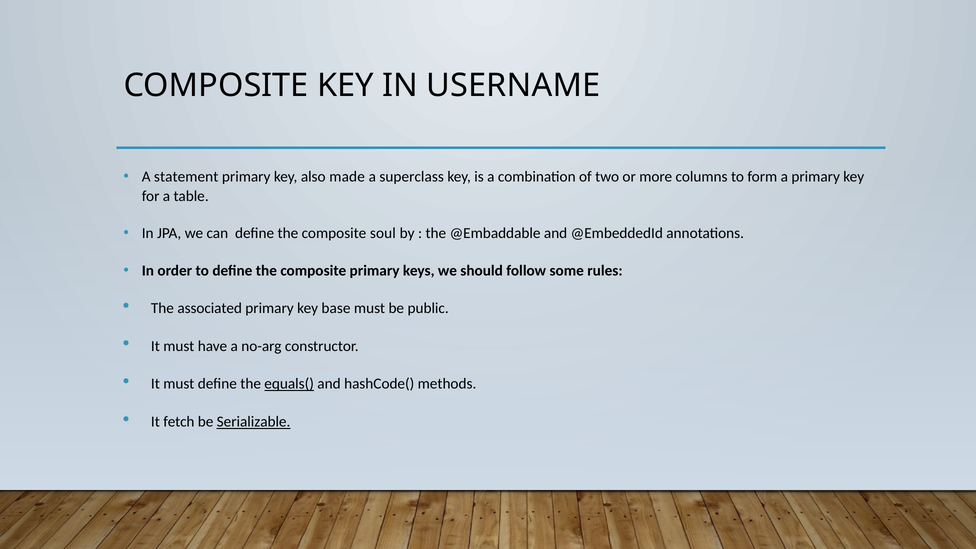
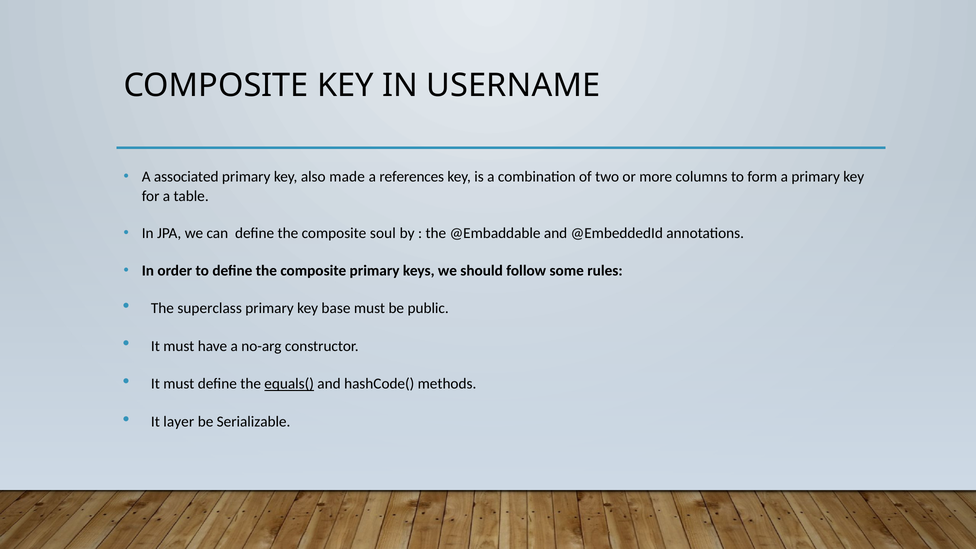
statement: statement -> associated (186, 176)
superclass: superclass -> references (412, 176)
associated: associated -> superclass (210, 308)
fetch: fetch -> layer (179, 422)
Serializable underline: present -> none (254, 422)
